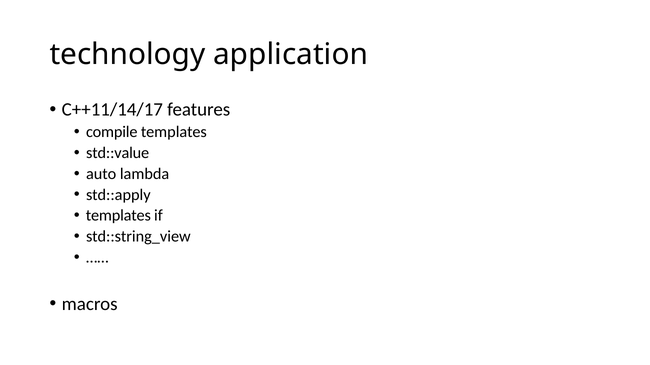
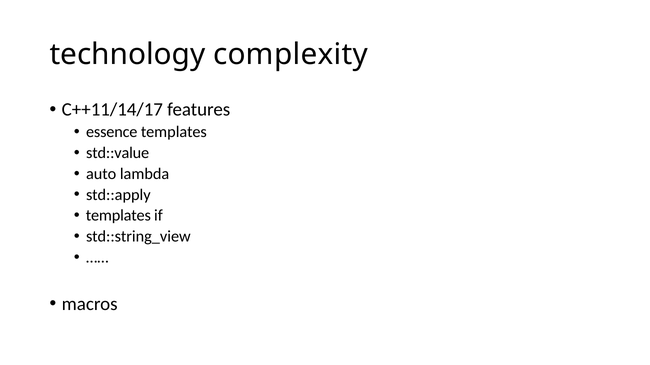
application: application -> complexity (290, 55)
compile: compile -> essence (112, 132)
